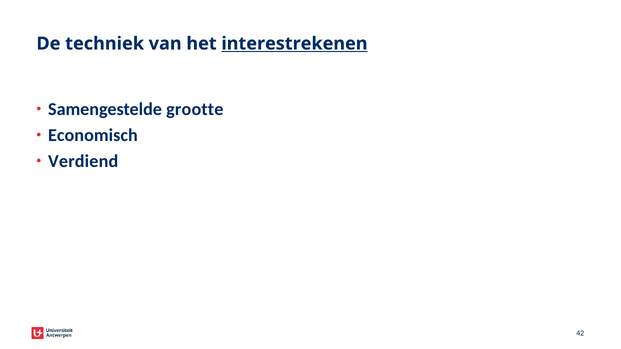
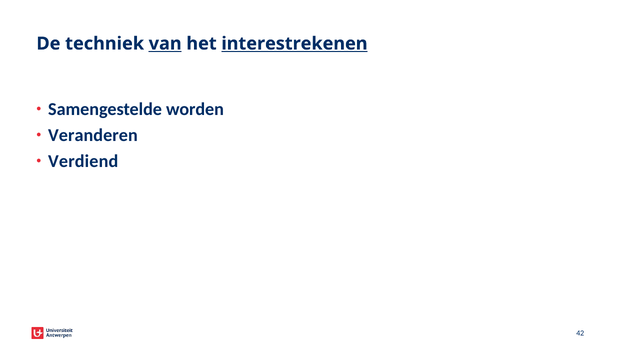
van underline: none -> present (165, 44)
grootte: grootte -> worden (195, 109)
Economisch: Economisch -> Veranderen (93, 135)
